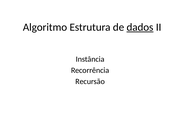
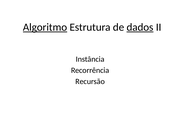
Algoritmo underline: none -> present (45, 27)
